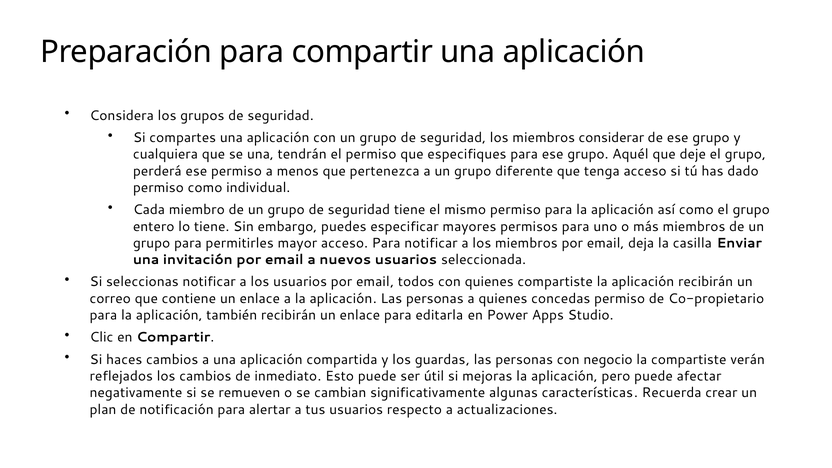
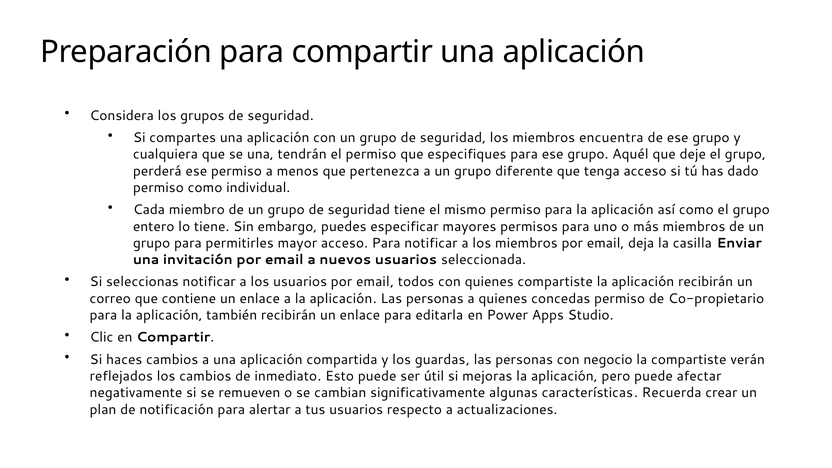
considerar: considerar -> encuentra (611, 138)
